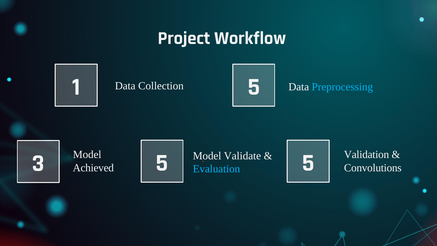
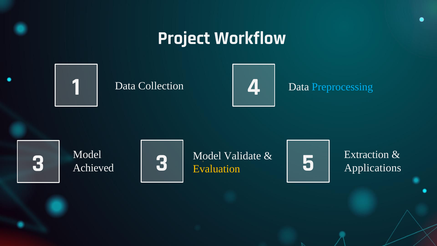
1 5: 5 -> 4 (254, 87)
3 5: 5 -> 3 (162, 163)
Validation: Validation -> Extraction (366, 155)
Convolutions: Convolutions -> Applications (373, 168)
Evaluation colour: light blue -> yellow (216, 169)
